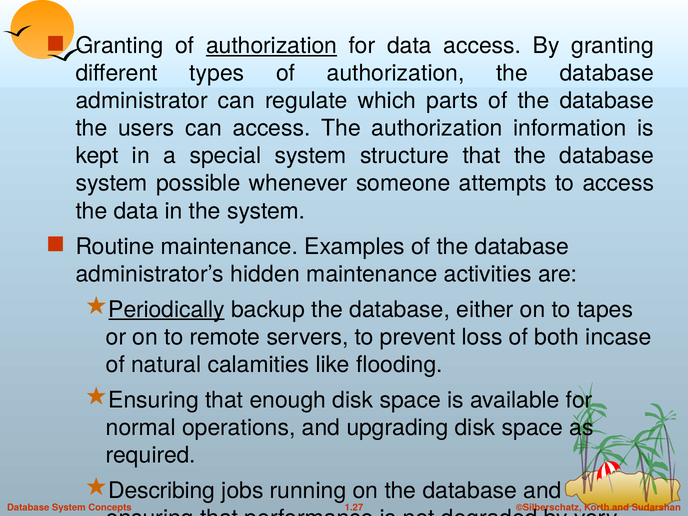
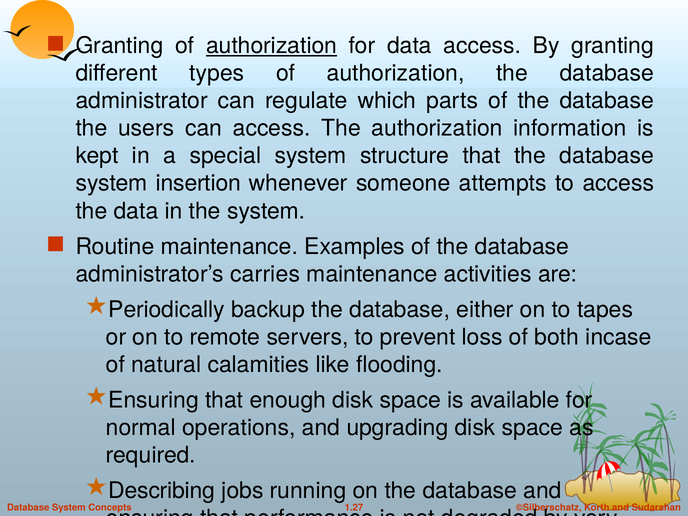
possible: possible -> insertion (198, 183)
hidden: hidden -> carries (265, 274)
Periodically underline: present -> none (167, 310)
